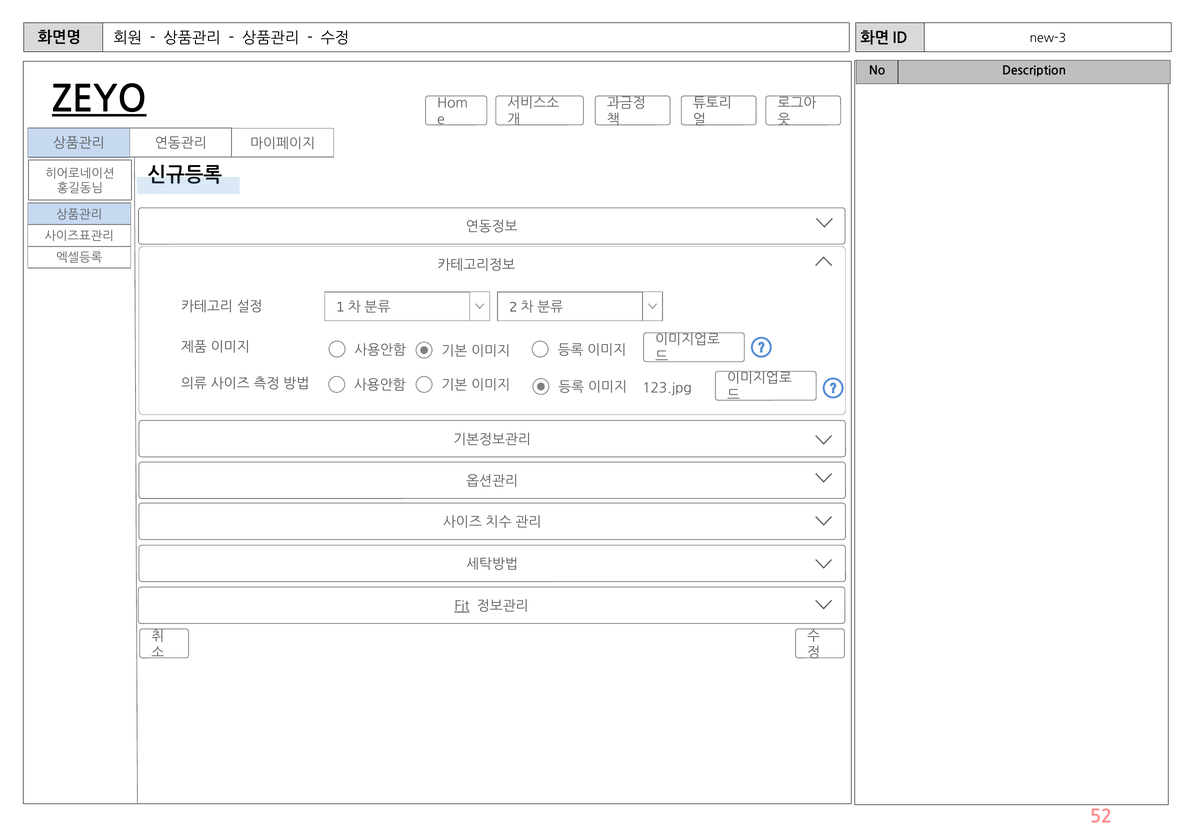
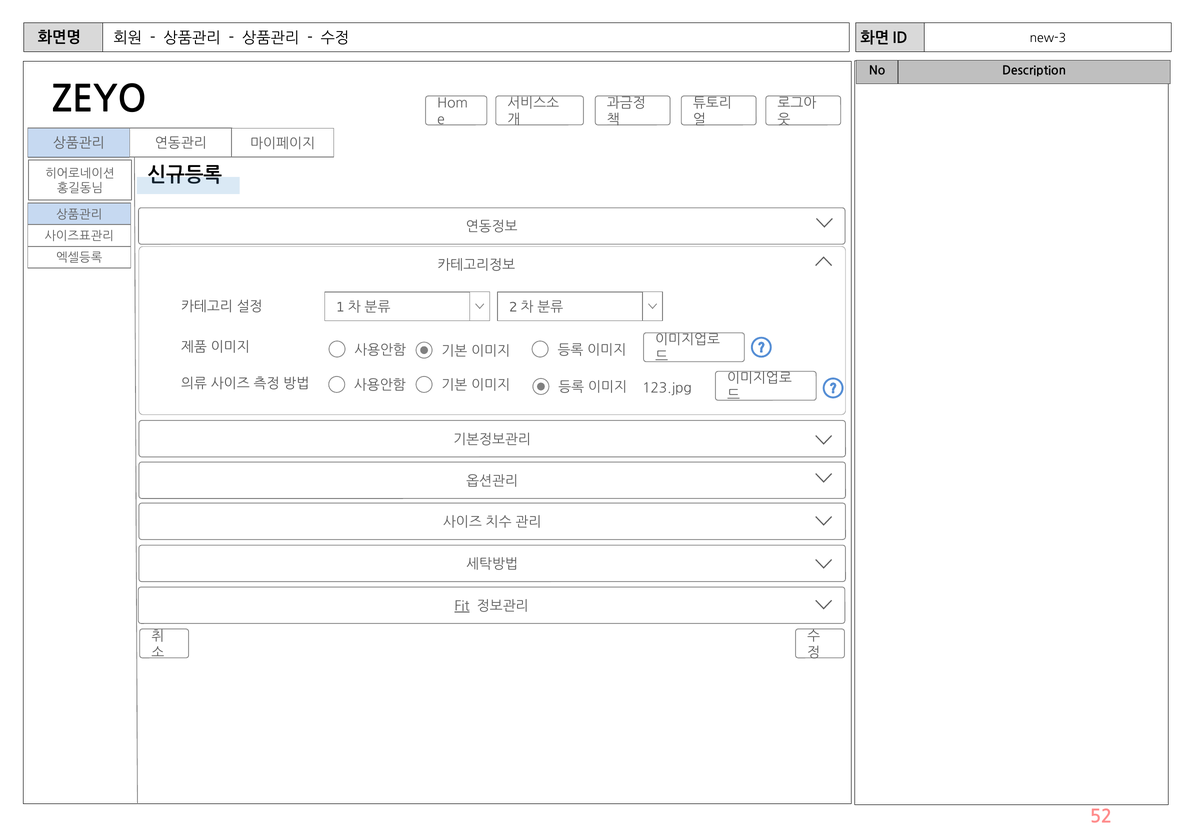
ZEYO underline: present -> none (99, 99)
